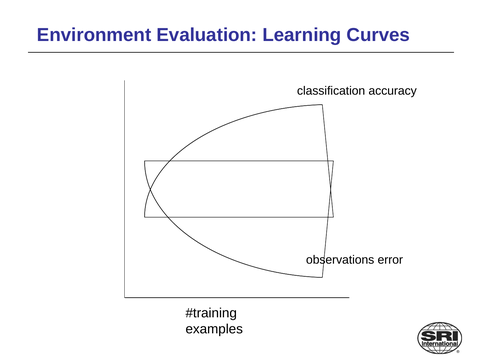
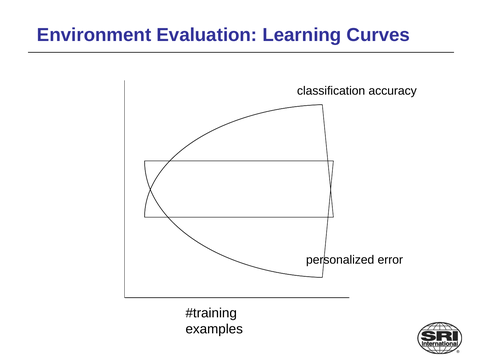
observations: observations -> personalized (340, 259)
